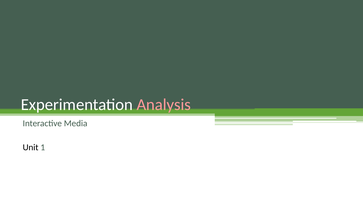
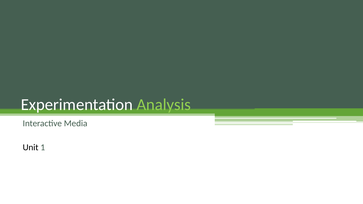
Analysis colour: pink -> light green (164, 105)
